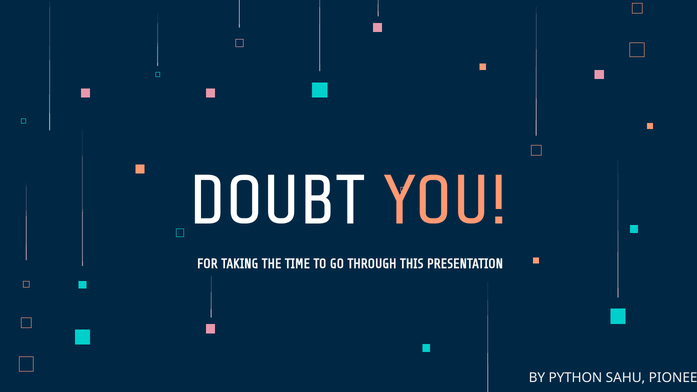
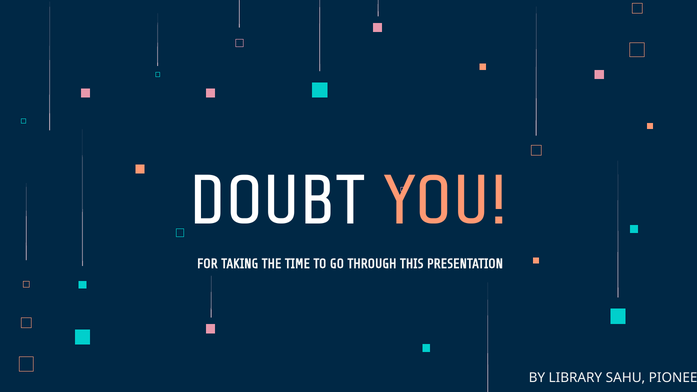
PYTHON: PYTHON -> LIBRARY (575, 378)
